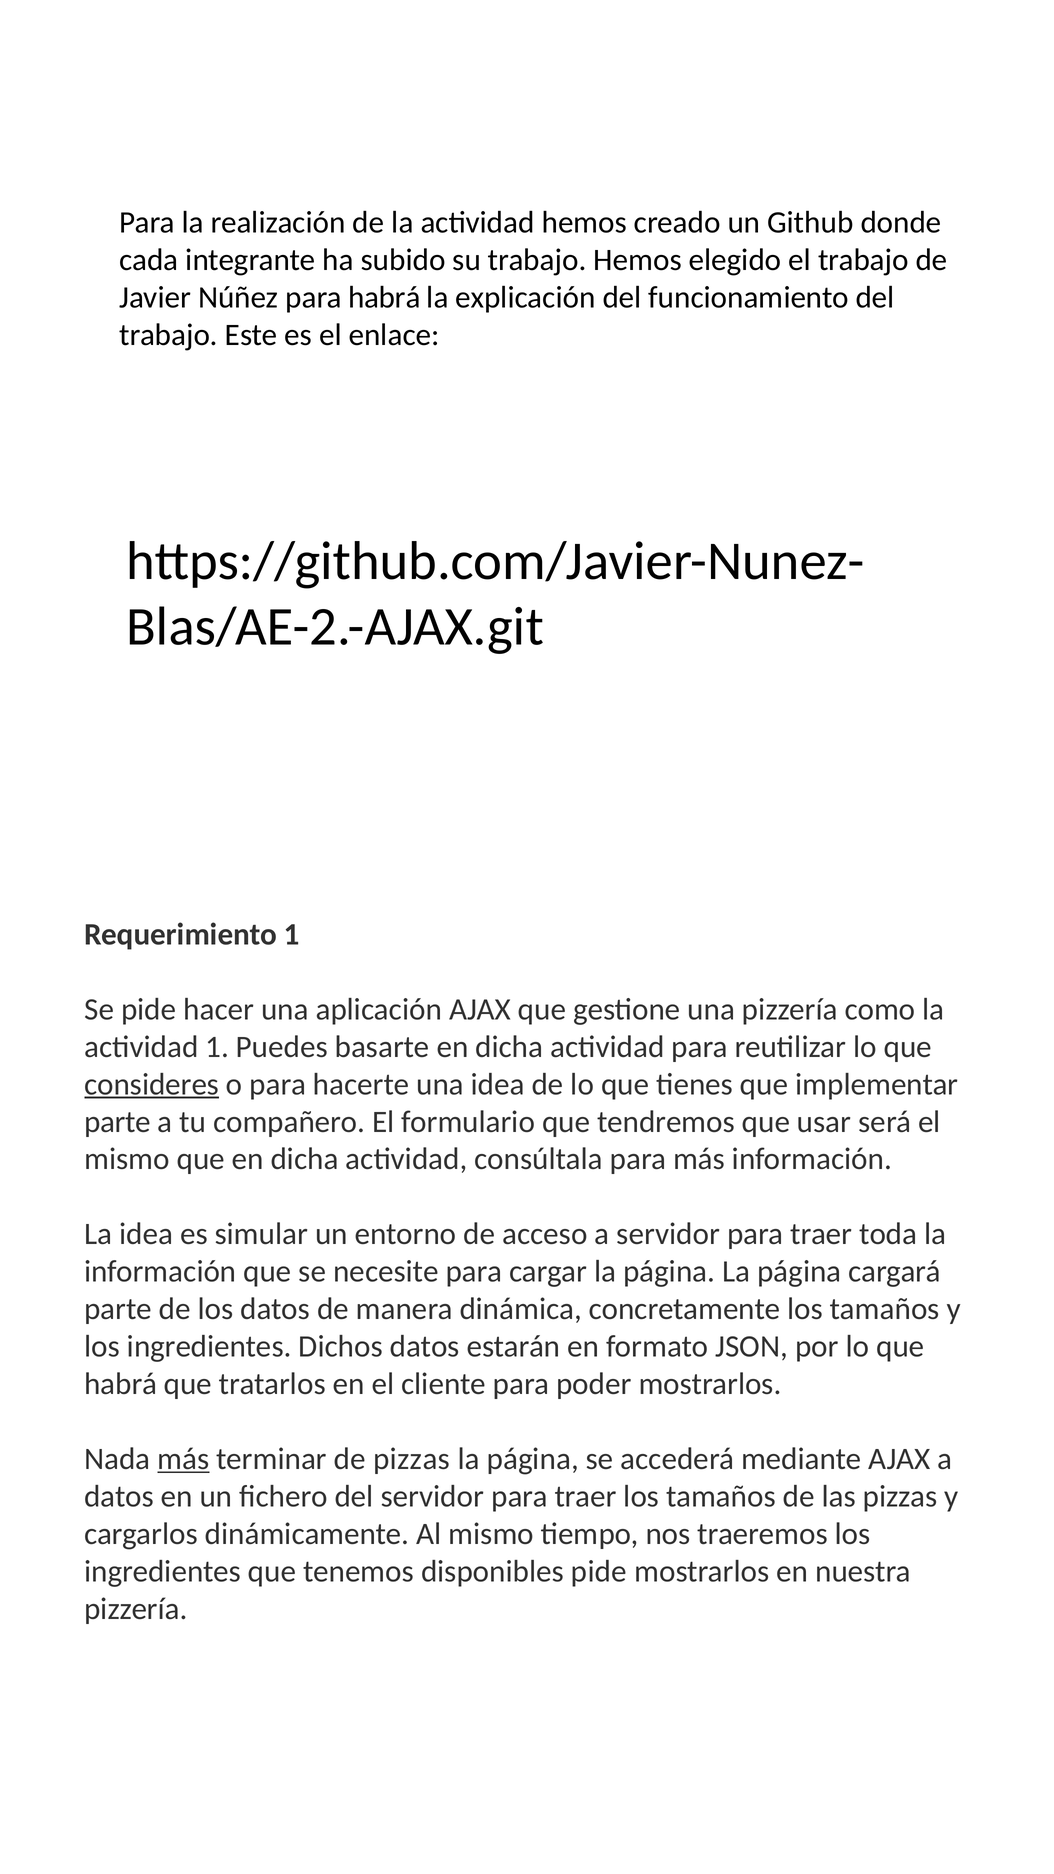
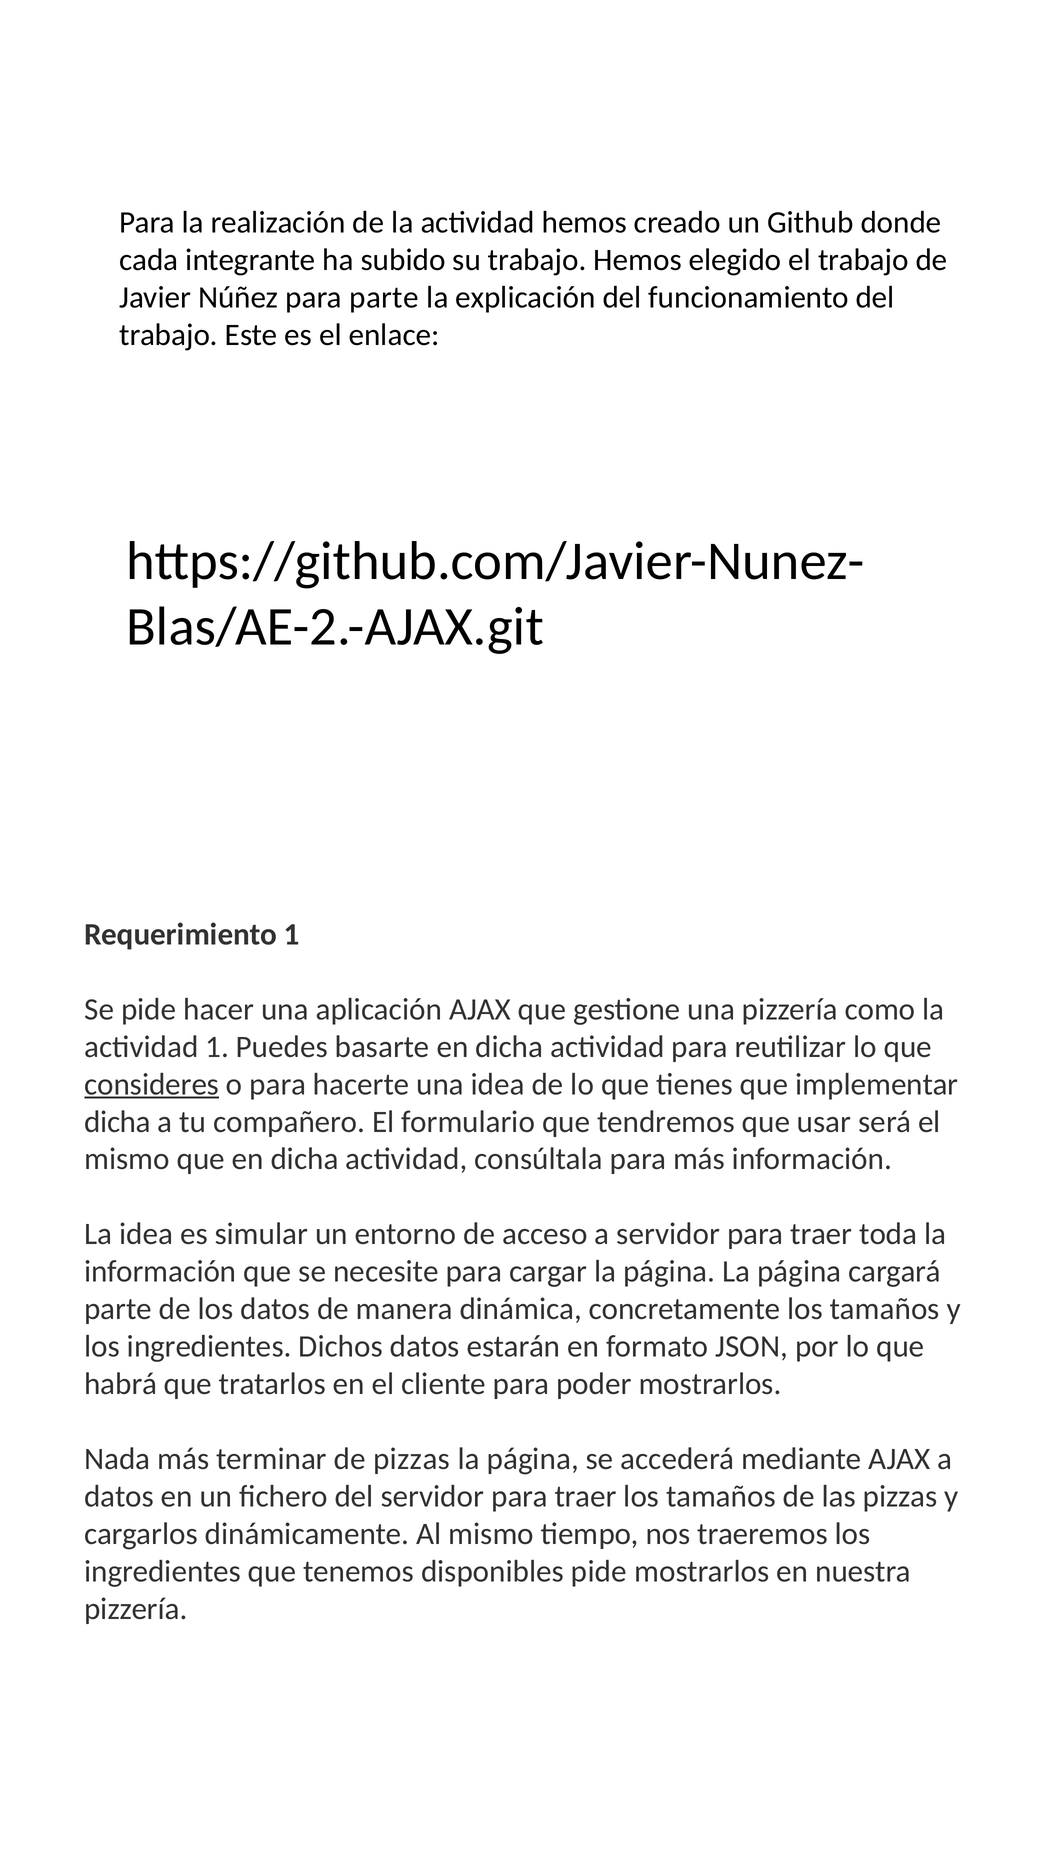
para habrá: habrá -> parte (384, 297)
parte: parte -> dicha (118, 1122)
más underline: present -> none (183, 1459)
